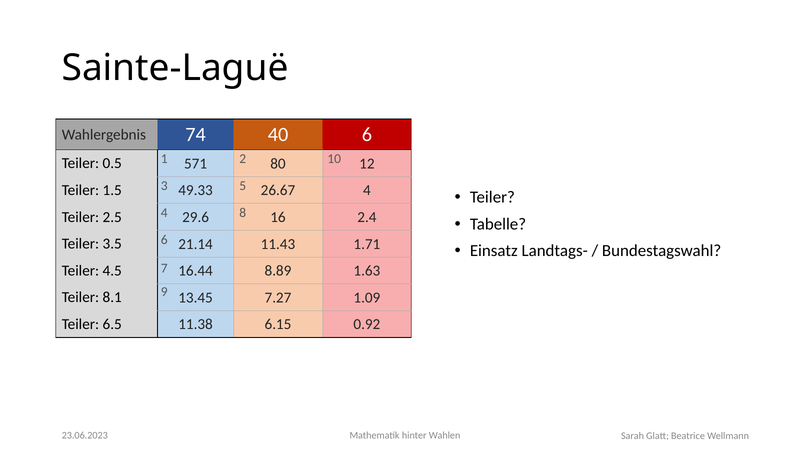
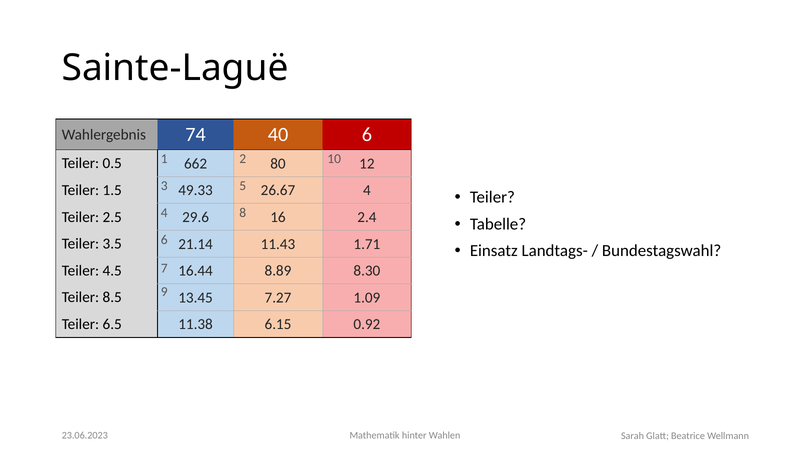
571: 571 -> 662 (196, 163)
1.63: 1.63 -> 8.30 (367, 271)
8.1: 8.1 -> 8.5 (112, 297)
